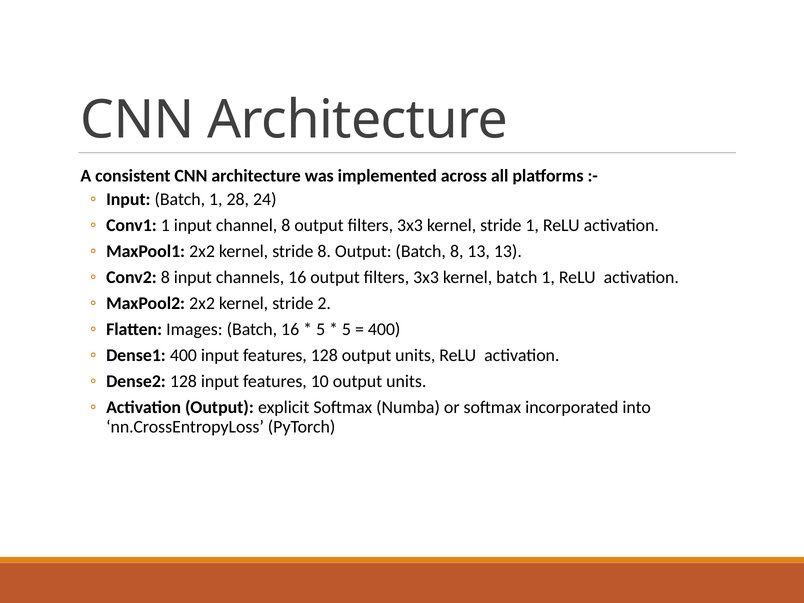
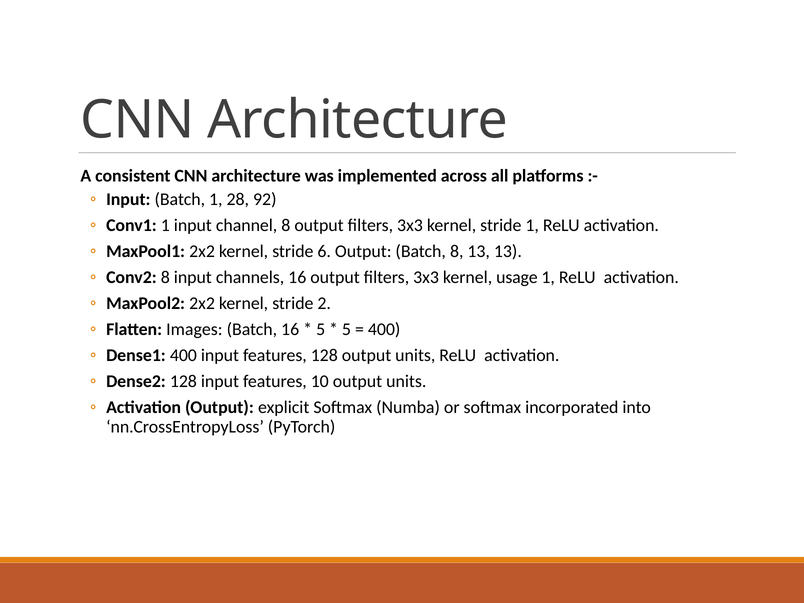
24: 24 -> 92 (265, 200)
stride 8: 8 -> 6 (324, 252)
kernel batch: batch -> usage (517, 278)
